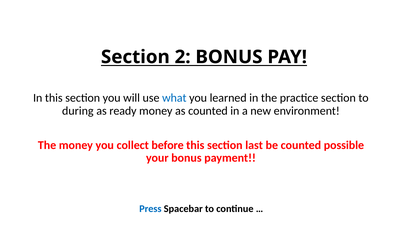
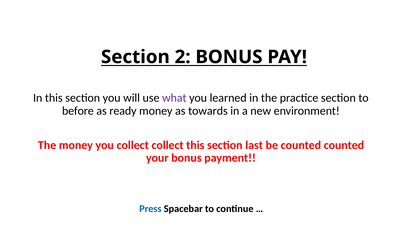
what colour: blue -> purple (174, 98)
during: during -> before (78, 111)
as counted: counted -> towards (208, 111)
collect before: before -> collect (168, 145)
counted possible: possible -> counted (344, 145)
